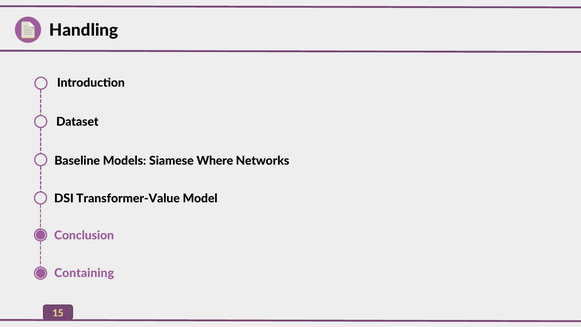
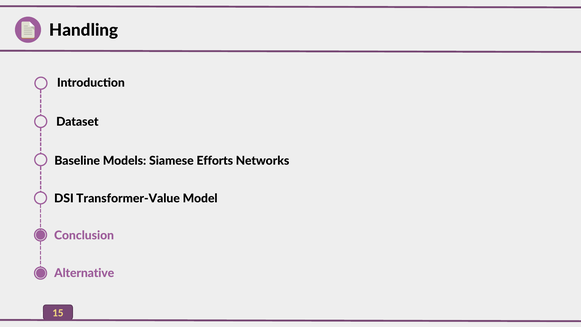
Where: Where -> Efforts (215, 161)
Containing: Containing -> Alternative (84, 273)
